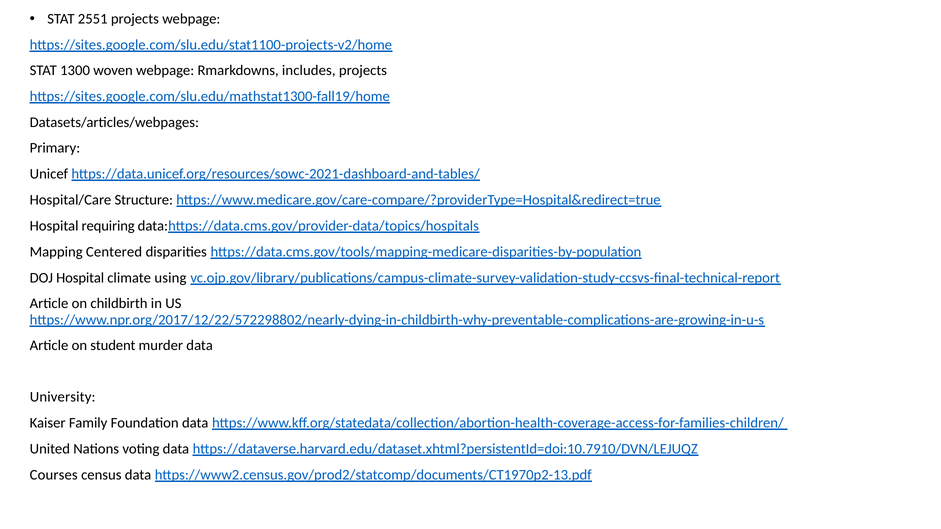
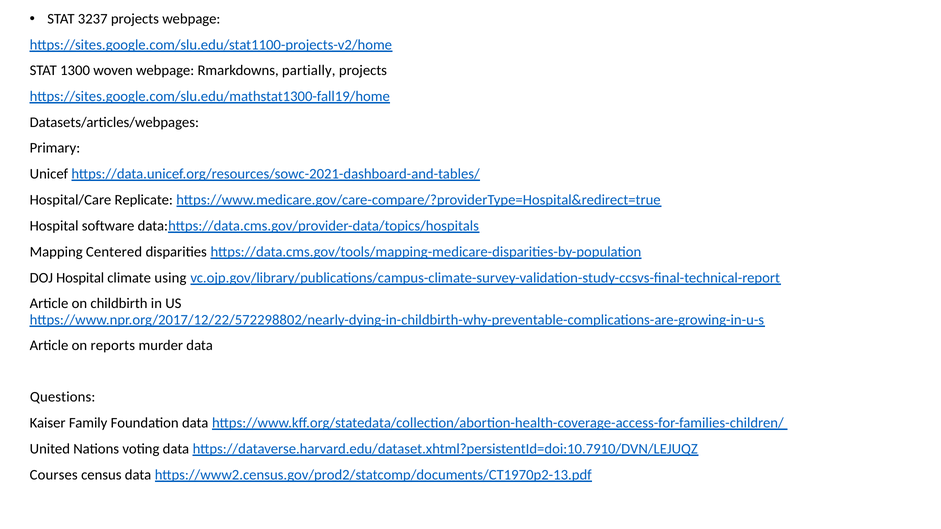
2551: 2551 -> 3237 (93, 19)
includes: includes -> partially (309, 71)
Structure: Structure -> Replicate (144, 200)
requiring: requiring -> software (108, 226)
student: student -> reports (113, 346)
University: University -> Questions (63, 397)
